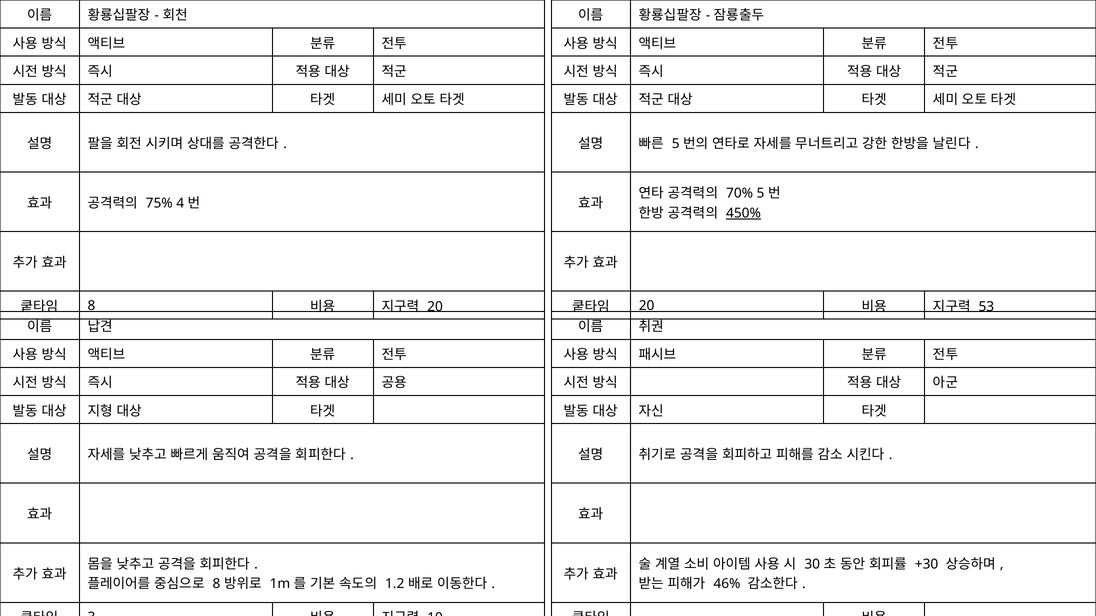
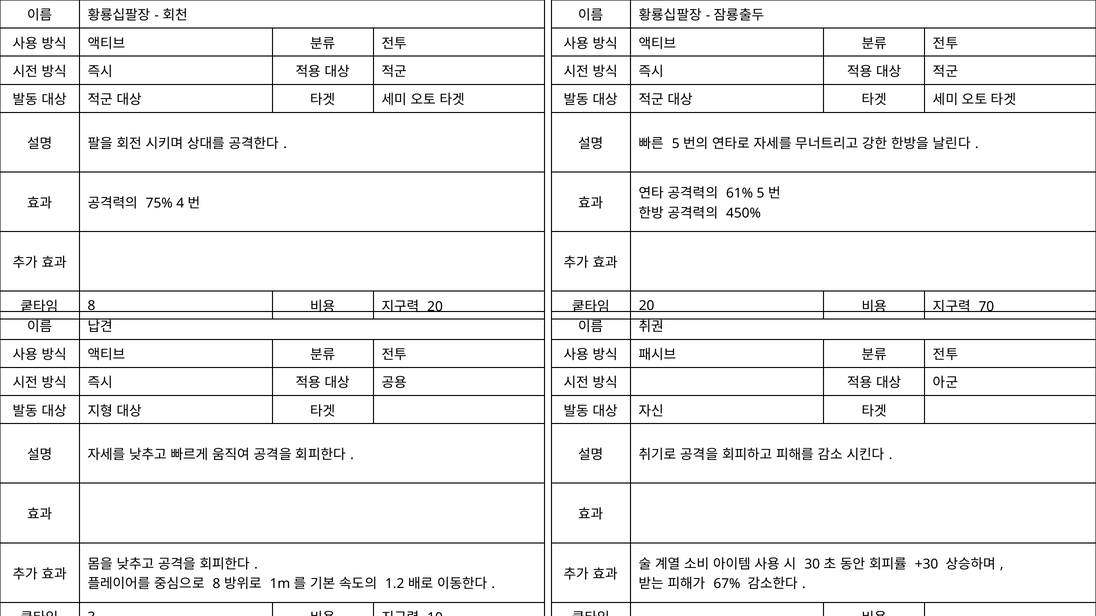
70%: 70% -> 61% (740, 193)
450% underline: present -> none (743, 213)
53: 53 -> 70 (986, 307)
46%: 46% -> 67% (727, 584)
